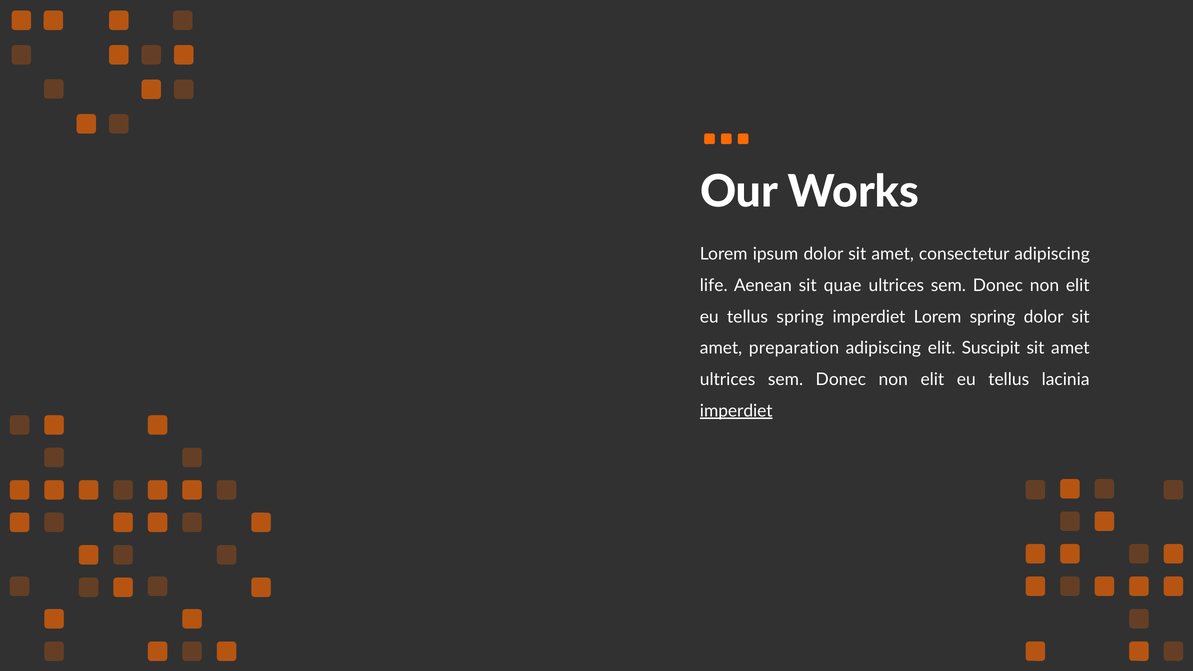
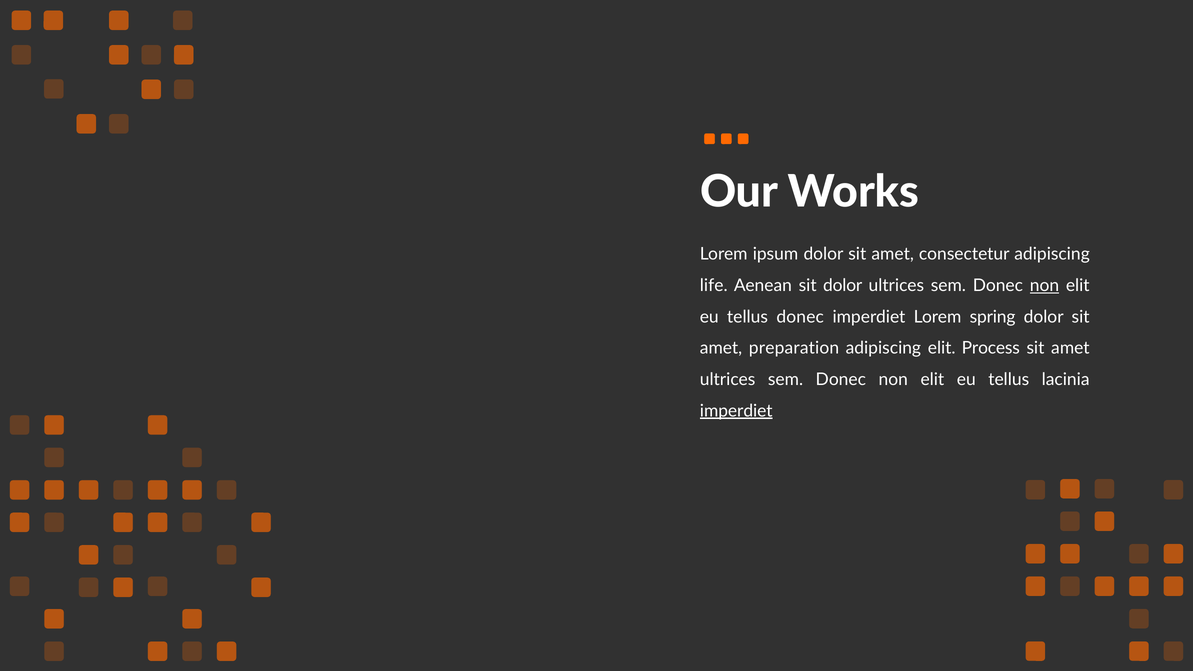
sit quae: quae -> dolor (843, 286)
non underline: none -> present (1044, 286)
tellus spring: spring -> donec (800, 317)
Suscipit: Suscipit -> Process (991, 348)
